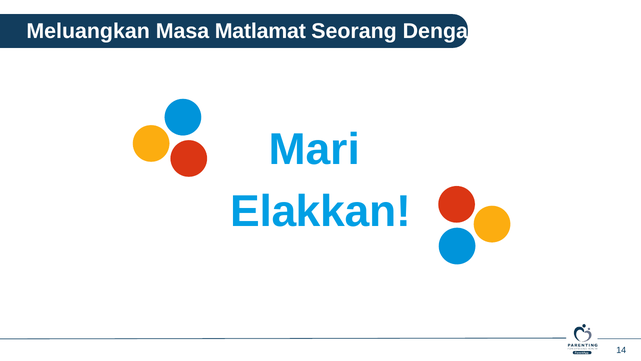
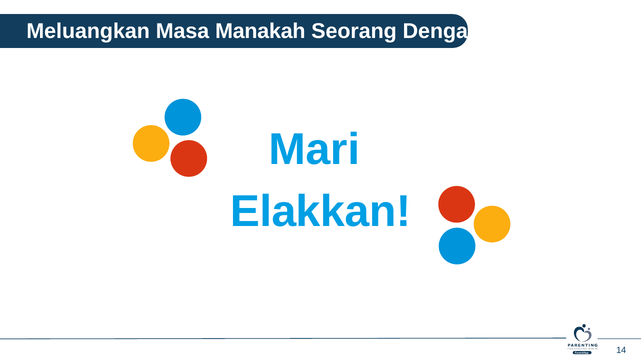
Matlamat: Matlamat -> Manakah (260, 31)
